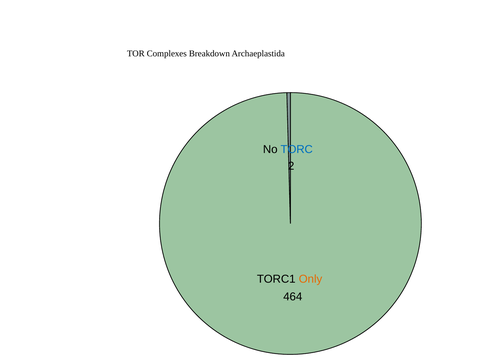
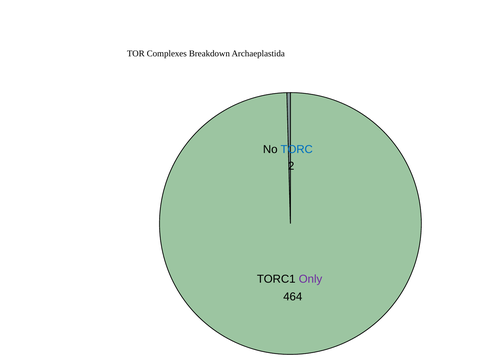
Only colour: orange -> purple (311, 279)
